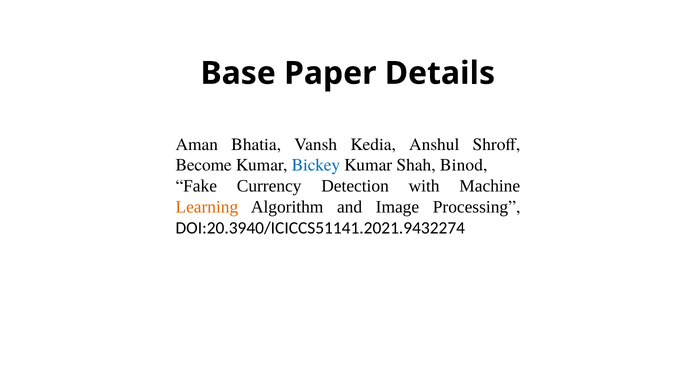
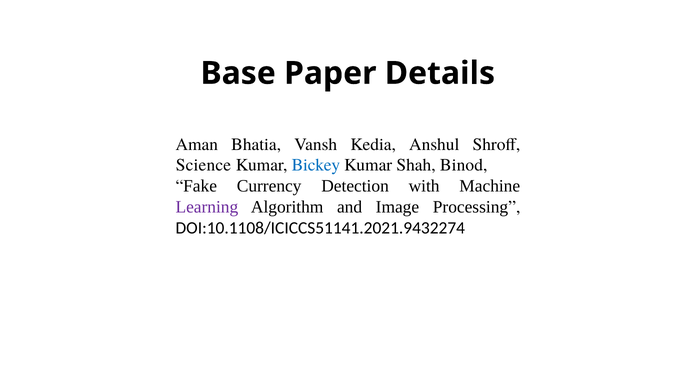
Become: Become -> Science (203, 165)
Learning colour: orange -> purple (207, 207)
DOI:20.3940/ICICCS51141.2021.9432274: DOI:20.3940/ICICCS51141.2021.9432274 -> DOI:10.1108/ICICCS51141.2021.9432274 (320, 228)
